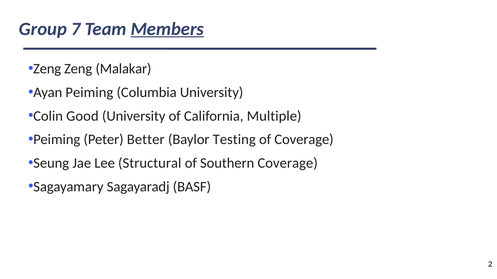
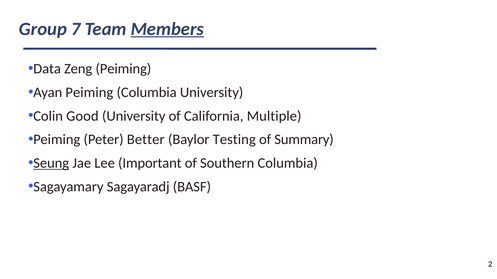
Zeng: Zeng -> Data (47, 69)
Zeng Malakar: Malakar -> Peiming (123, 69)
of Coverage: Coverage -> Summary (304, 140)
Seung underline: none -> present (51, 163)
Structural: Structural -> Important (150, 163)
Southern Coverage: Coverage -> Columbia (288, 163)
